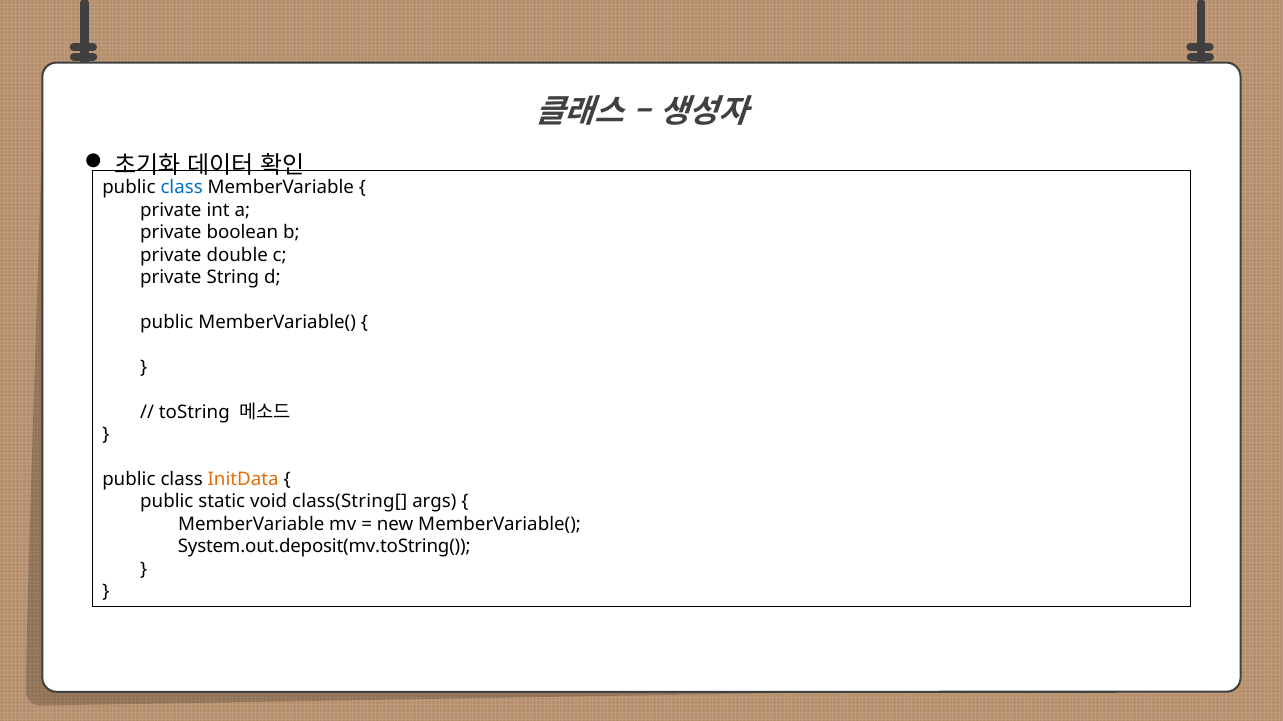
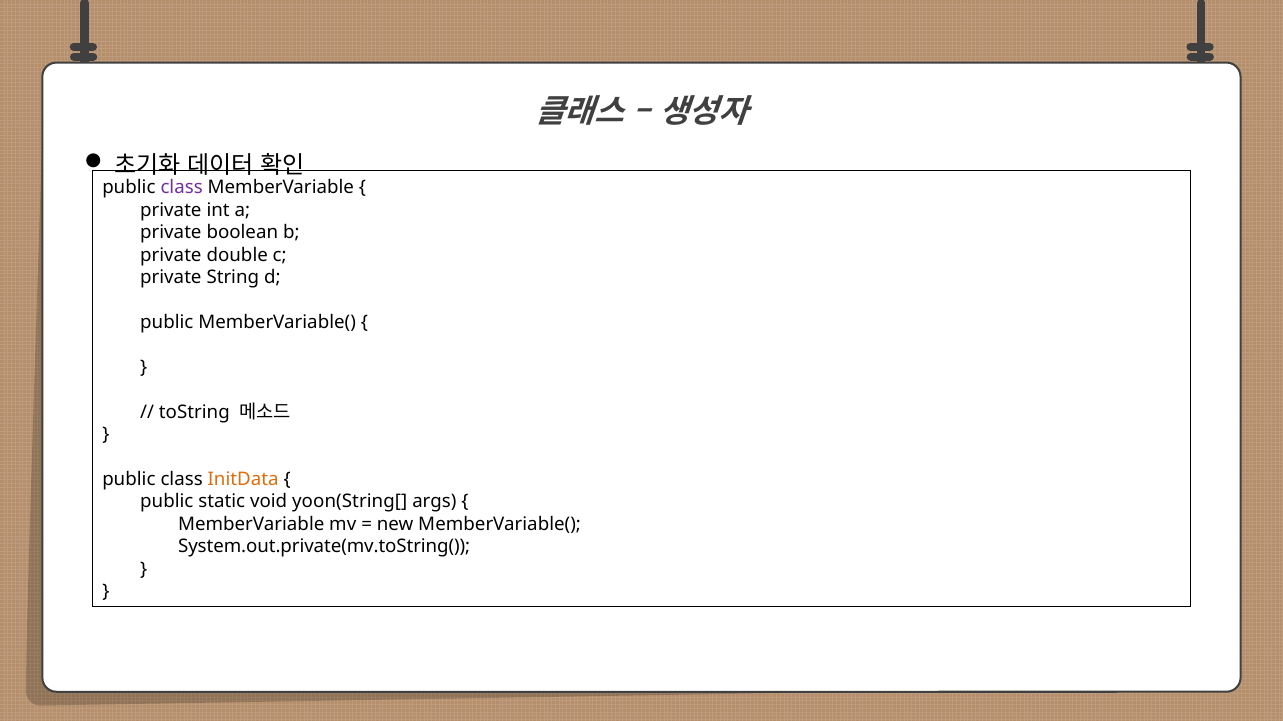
class colour: blue -> purple (182, 188)
class(String[: class(String[ -> yoon(String[ (350, 502)
System.out.deposit(mv.toString(: System.out.deposit(mv.toString( -> System.out.private(mv.toString( (324, 547)
